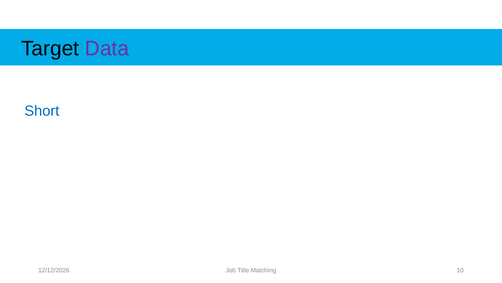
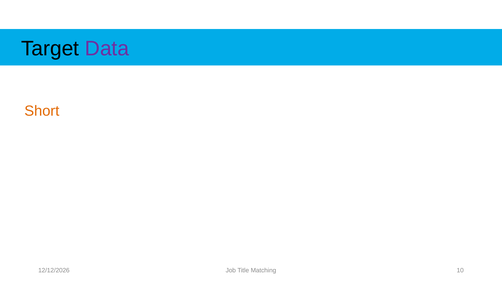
Short colour: blue -> orange (42, 111)
